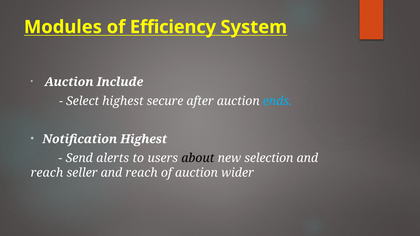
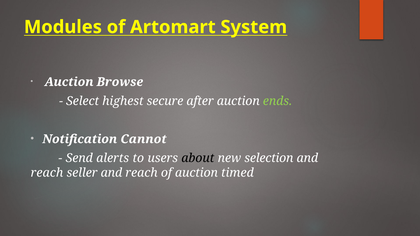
Efficiency: Efficiency -> Artomart (173, 27)
Include: Include -> Browse (120, 82)
ends colour: light blue -> light green (278, 101)
Notification Highest: Highest -> Cannot (144, 139)
wider: wider -> timed (237, 173)
